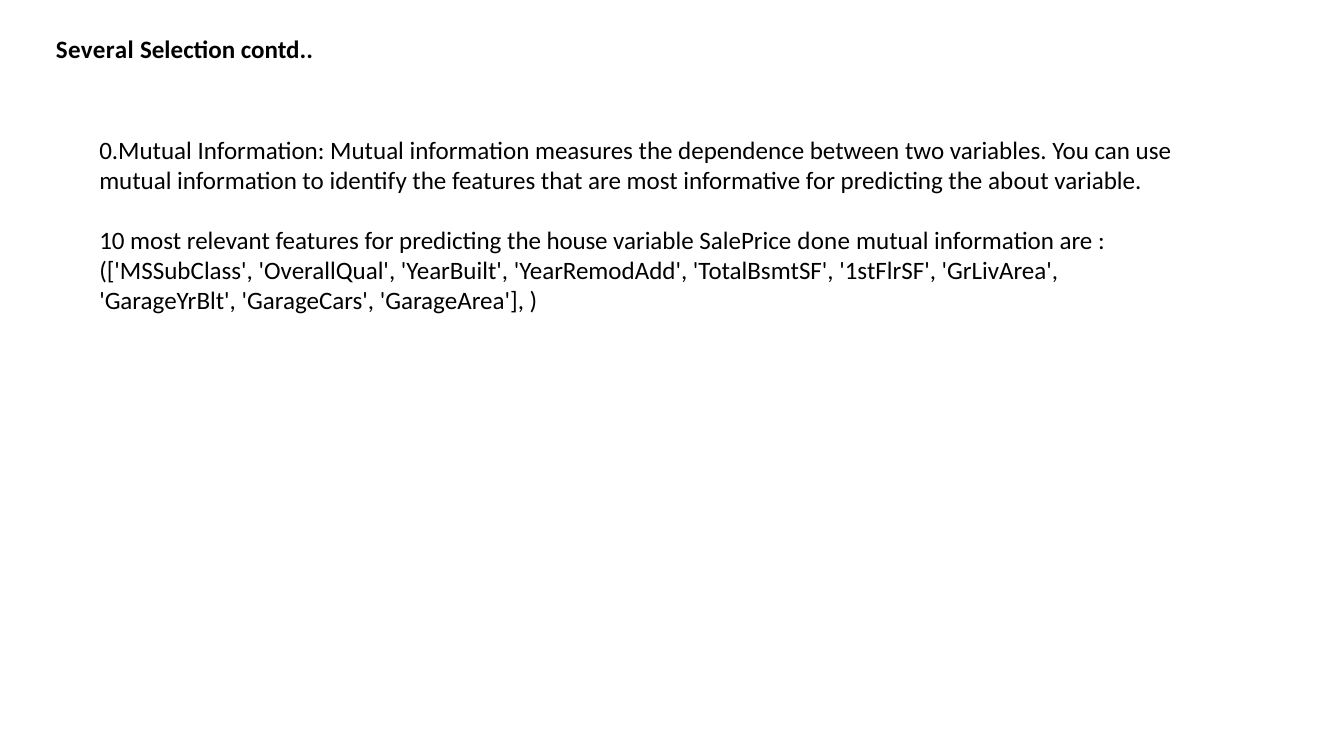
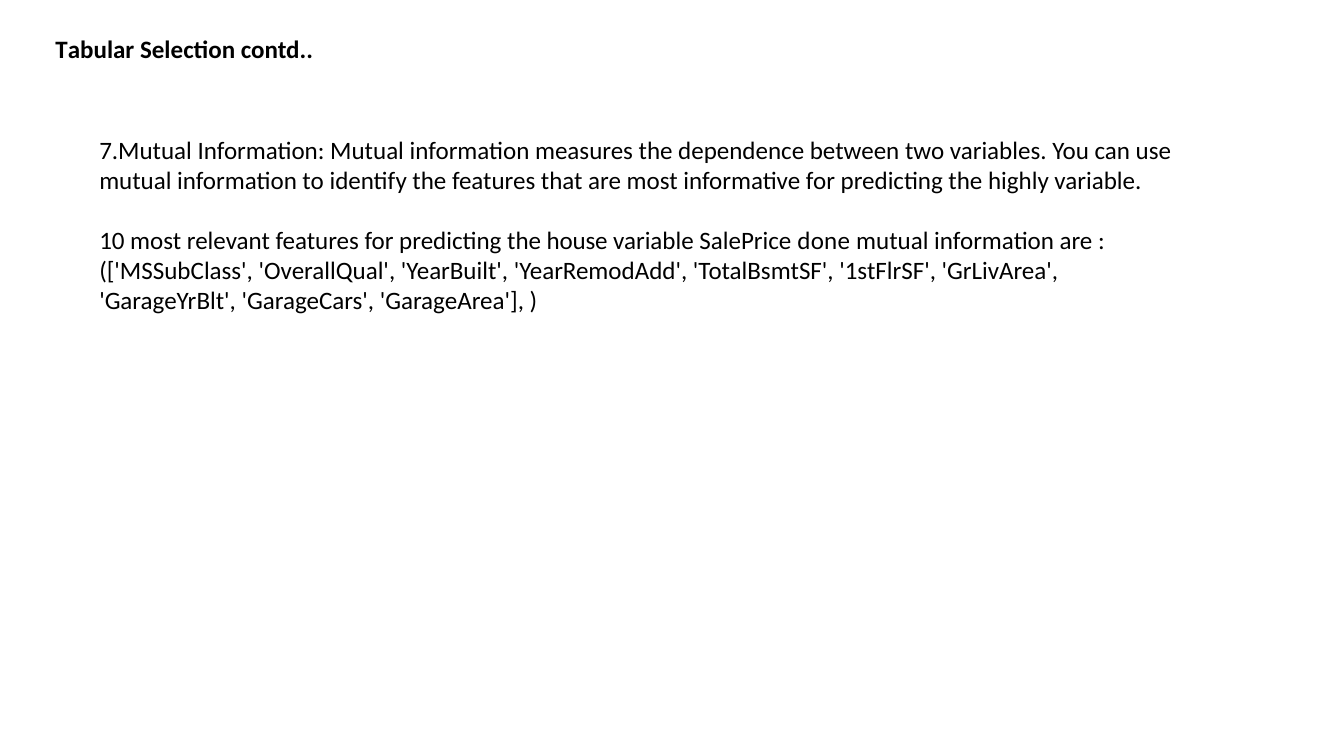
Several: Several -> Tabular (95, 50)
0.Mutual: 0.Mutual -> 7.Mutual (146, 151)
about: about -> highly (1018, 181)
